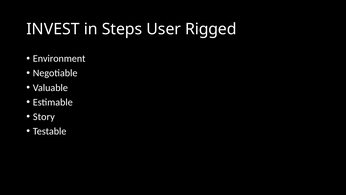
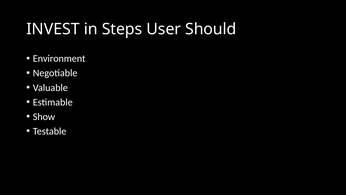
Rigged: Rigged -> Should (211, 29)
Story: Story -> Show (44, 117)
